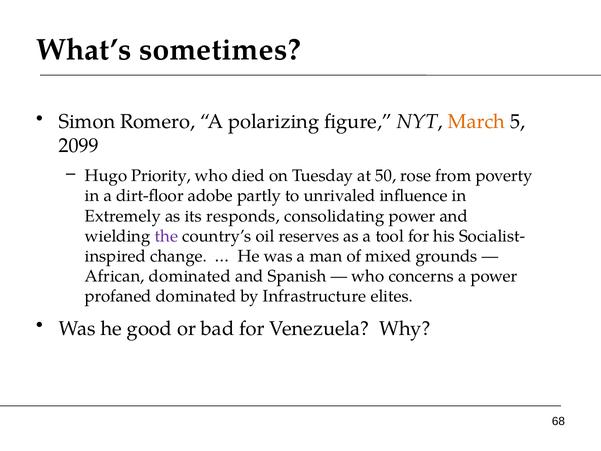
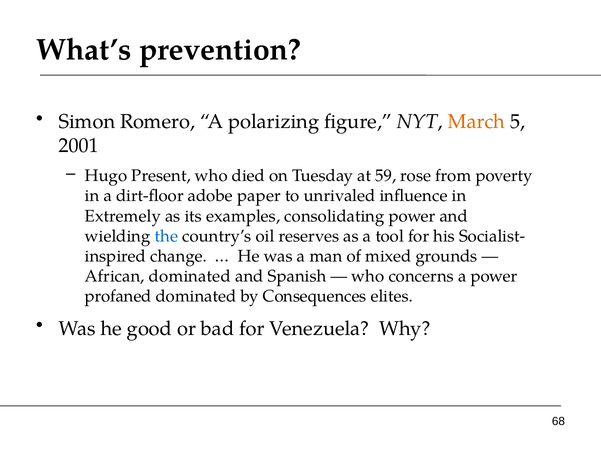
sometimes: sometimes -> prevention (220, 50)
2099: 2099 -> 2001 (79, 146)
Priority: Priority -> Present (161, 176)
50: 50 -> 59 (386, 176)
partly: partly -> paper (259, 196)
responds: responds -> examples (243, 216)
the colour: purple -> blue (166, 236)
Infrastructure: Infrastructure -> Consequences (315, 296)
